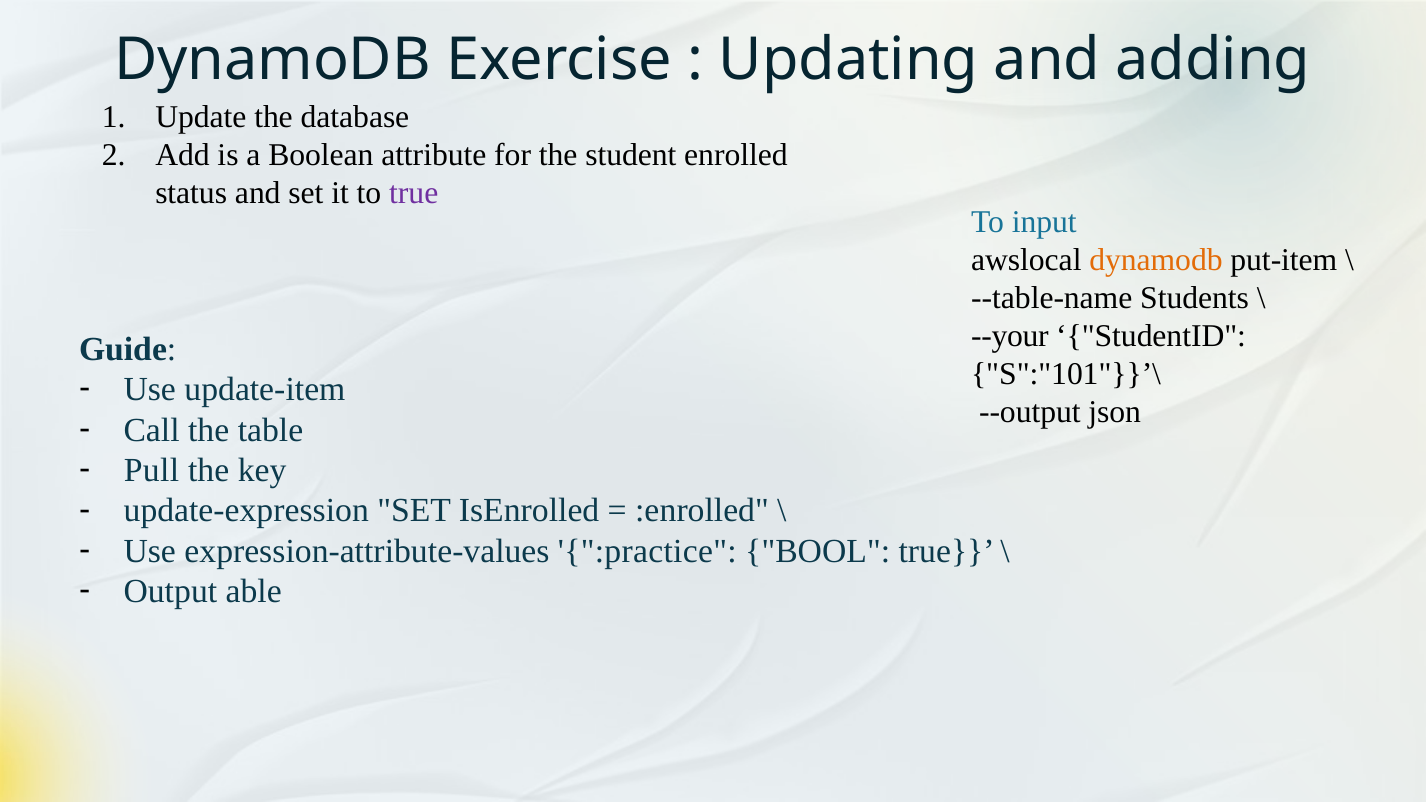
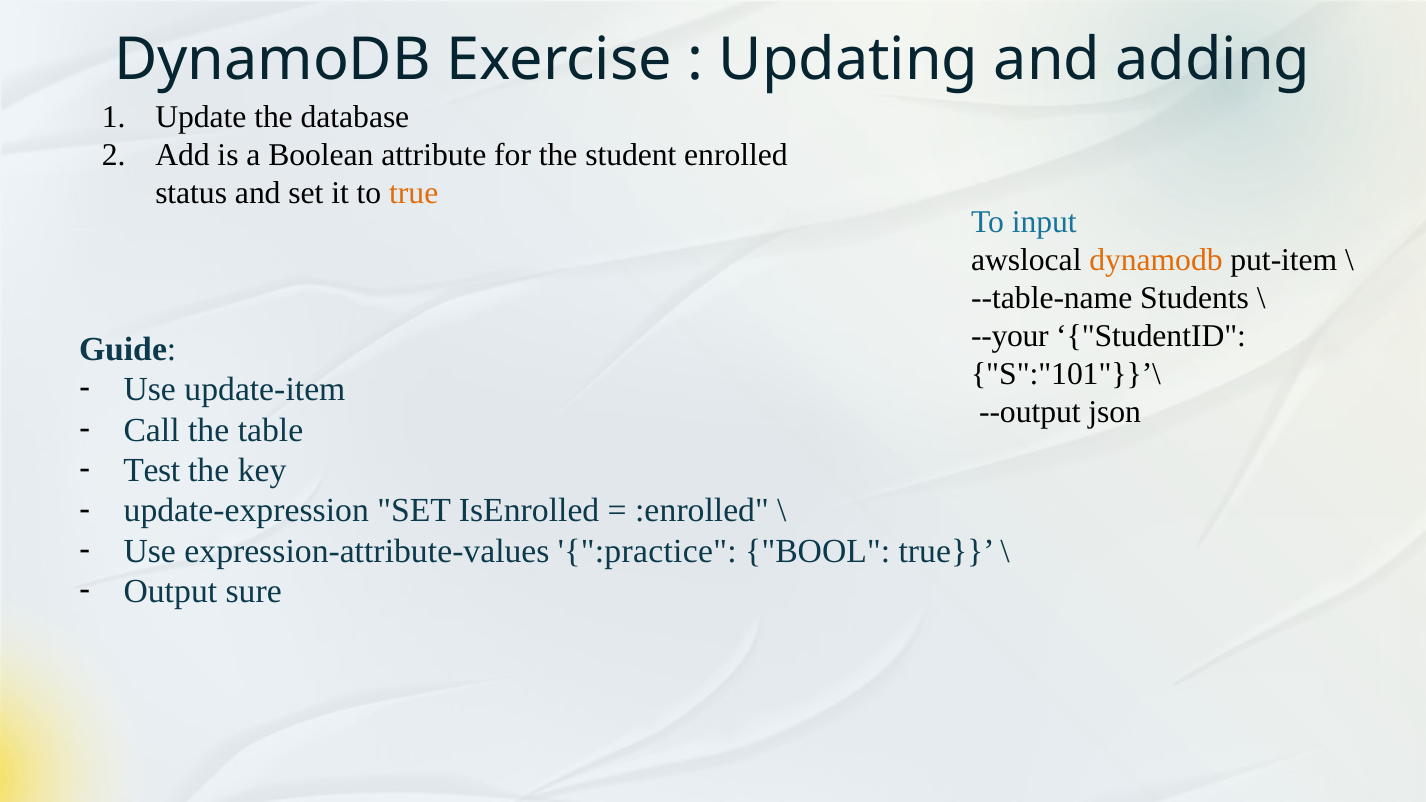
true colour: purple -> orange (414, 193)
Pull: Pull -> Test (152, 470)
able: able -> sure (254, 592)
